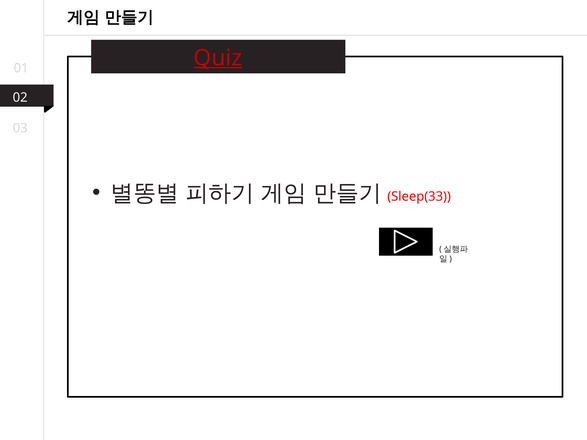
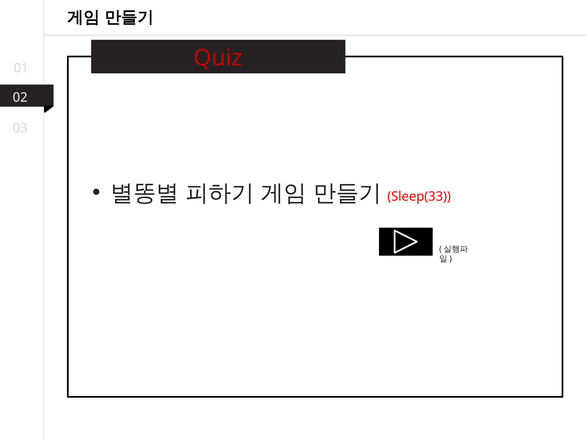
Quiz underline: present -> none (218, 58)
